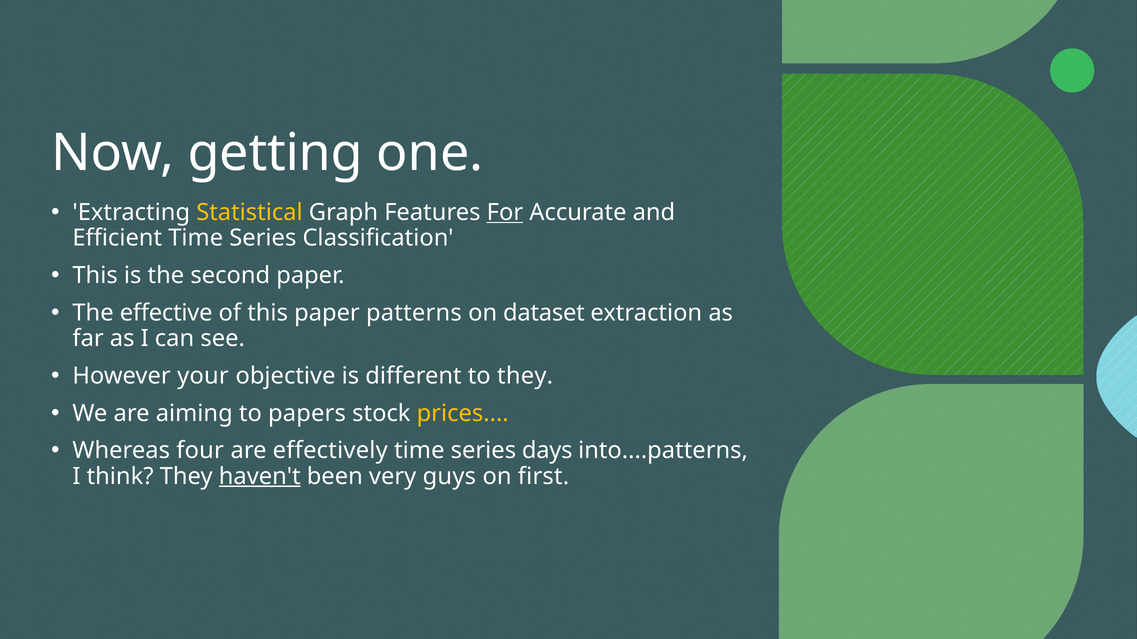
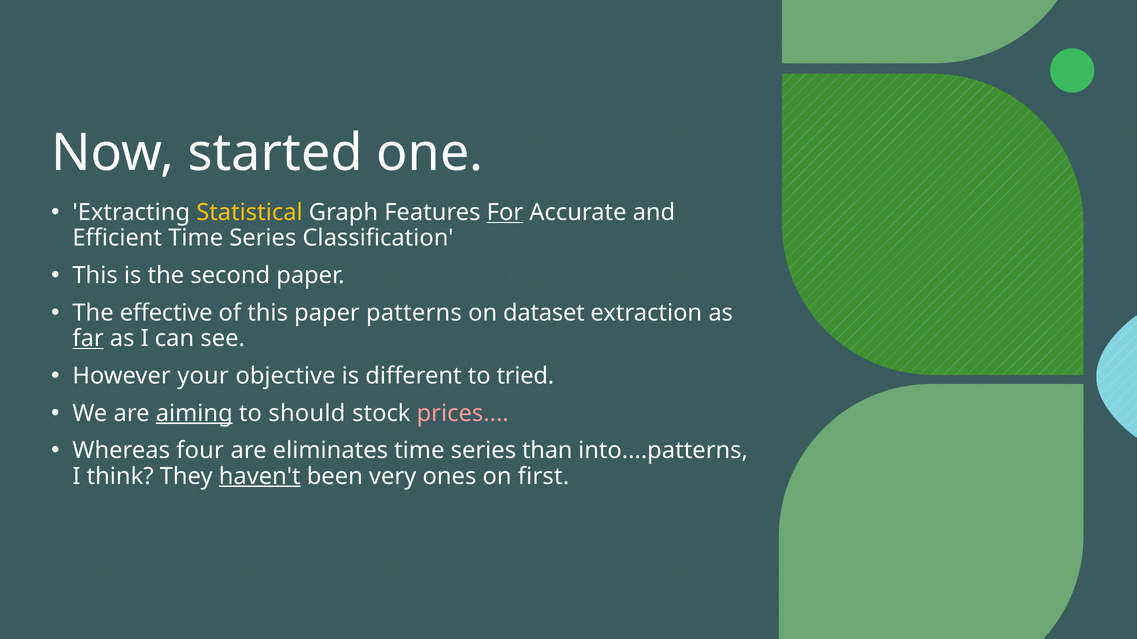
getting: getting -> started (275, 153)
far underline: none -> present (88, 339)
to they: they -> tried (525, 376)
aiming underline: none -> present (194, 414)
papers: papers -> should (307, 414)
prices colour: yellow -> pink (463, 414)
effectively: effectively -> eliminates (330, 451)
days: days -> than (547, 451)
guys: guys -> ones (449, 477)
